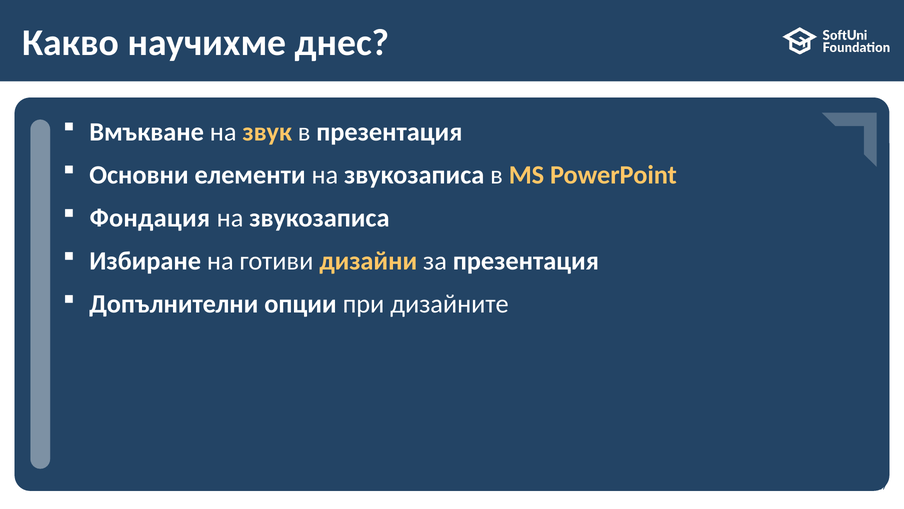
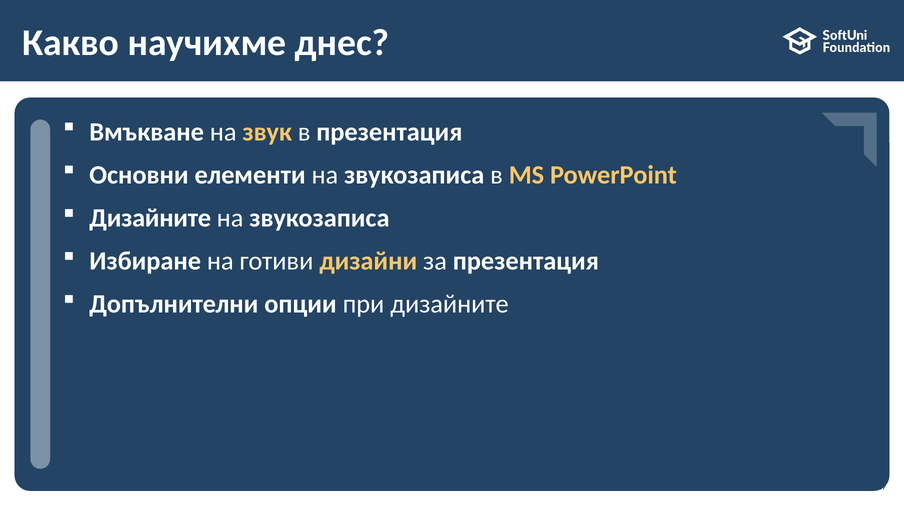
Фондация: Фондация -> Дизайните (150, 218)
